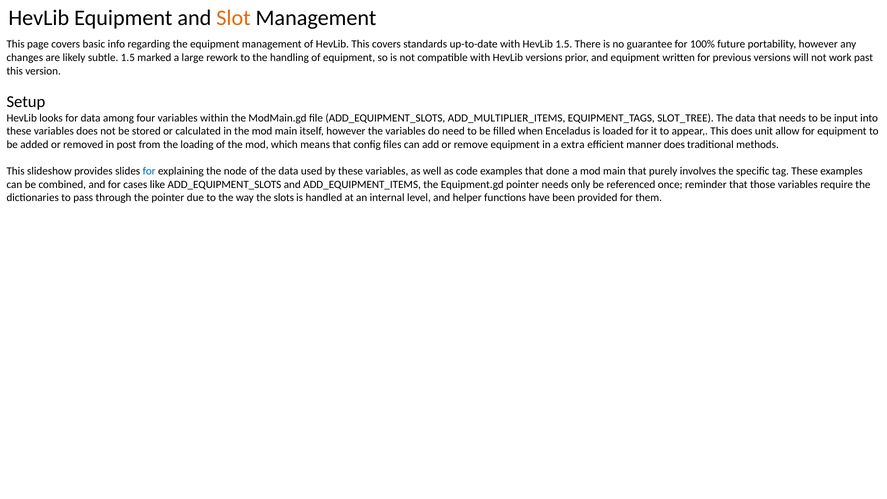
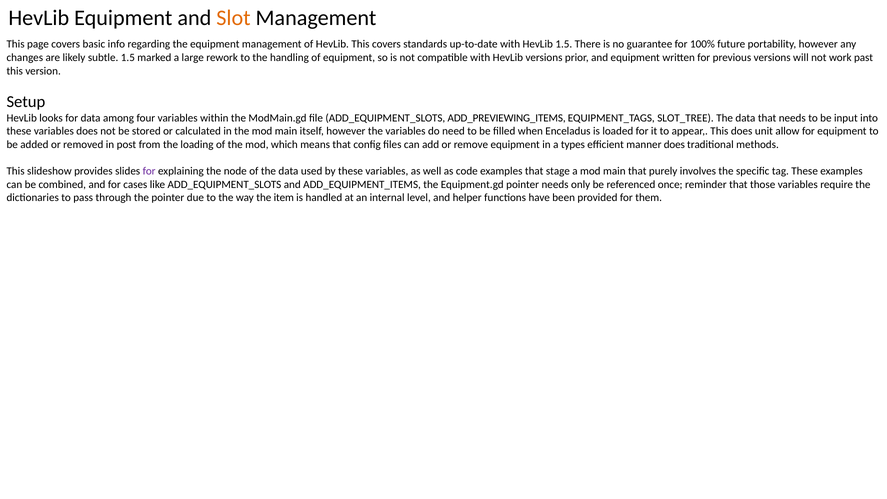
ADD_MULTIPLIER_ITEMS: ADD_MULTIPLIER_ITEMS -> ADD_PREVIEWING_ITEMS (507, 118)
extra: extra -> types (573, 145)
for colour: blue -> purple (149, 171)
done: done -> stage (558, 171)
slots: slots -> item (284, 198)
